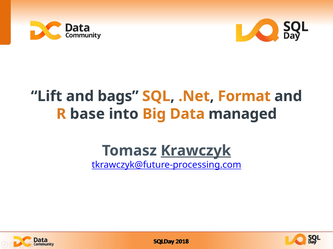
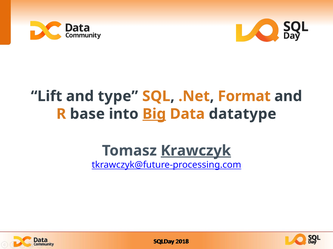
bags: bags -> type (118, 96)
Big underline: none -> present (154, 114)
managed: managed -> datatype (243, 114)
